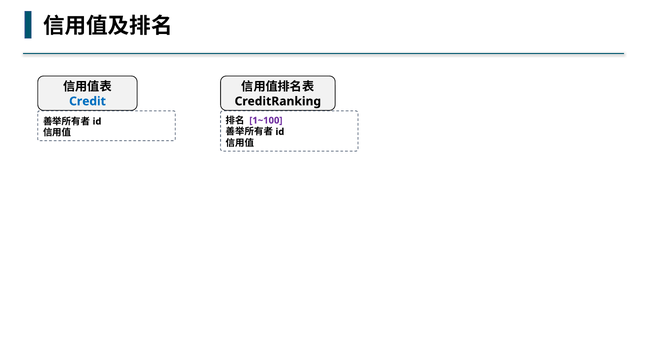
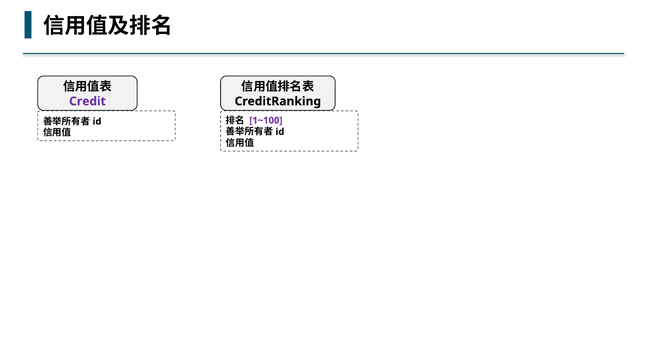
Credit colour: blue -> purple (87, 101)
